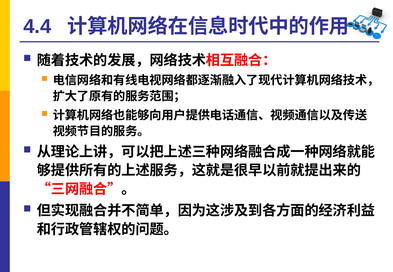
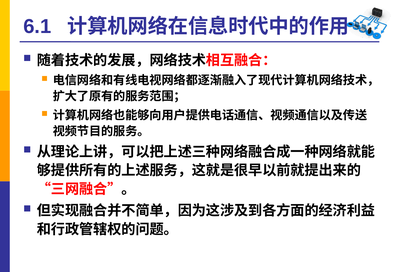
4.4: 4.4 -> 6.1 (37, 26)
